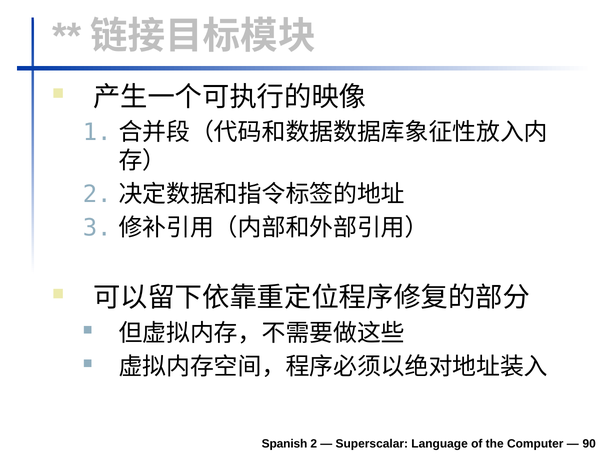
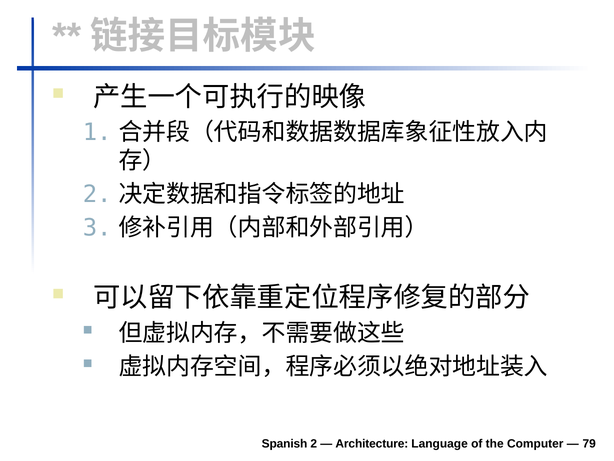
Superscalar: Superscalar -> Architecture (372, 443)
90: 90 -> 79 (589, 443)
